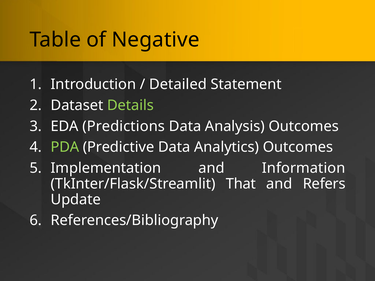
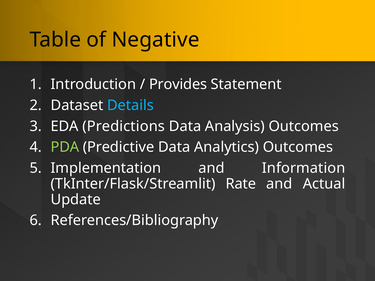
Detailed: Detailed -> Provides (178, 85)
Details colour: light green -> light blue (130, 105)
That: That -> Rate (241, 184)
Refers: Refers -> Actual (324, 184)
